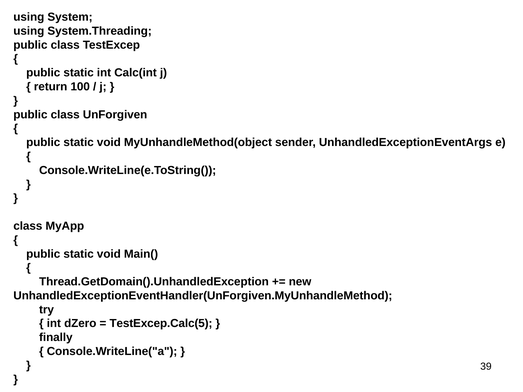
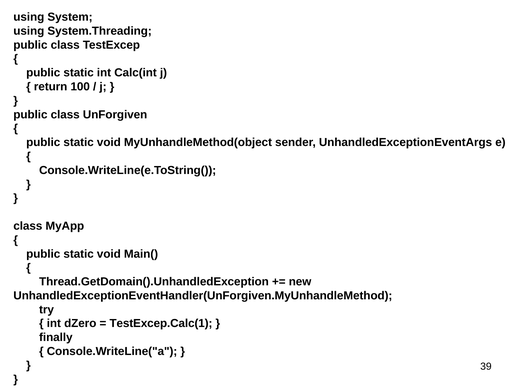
TestExcep.Calc(5: TestExcep.Calc(5 -> TestExcep.Calc(1 (161, 324)
